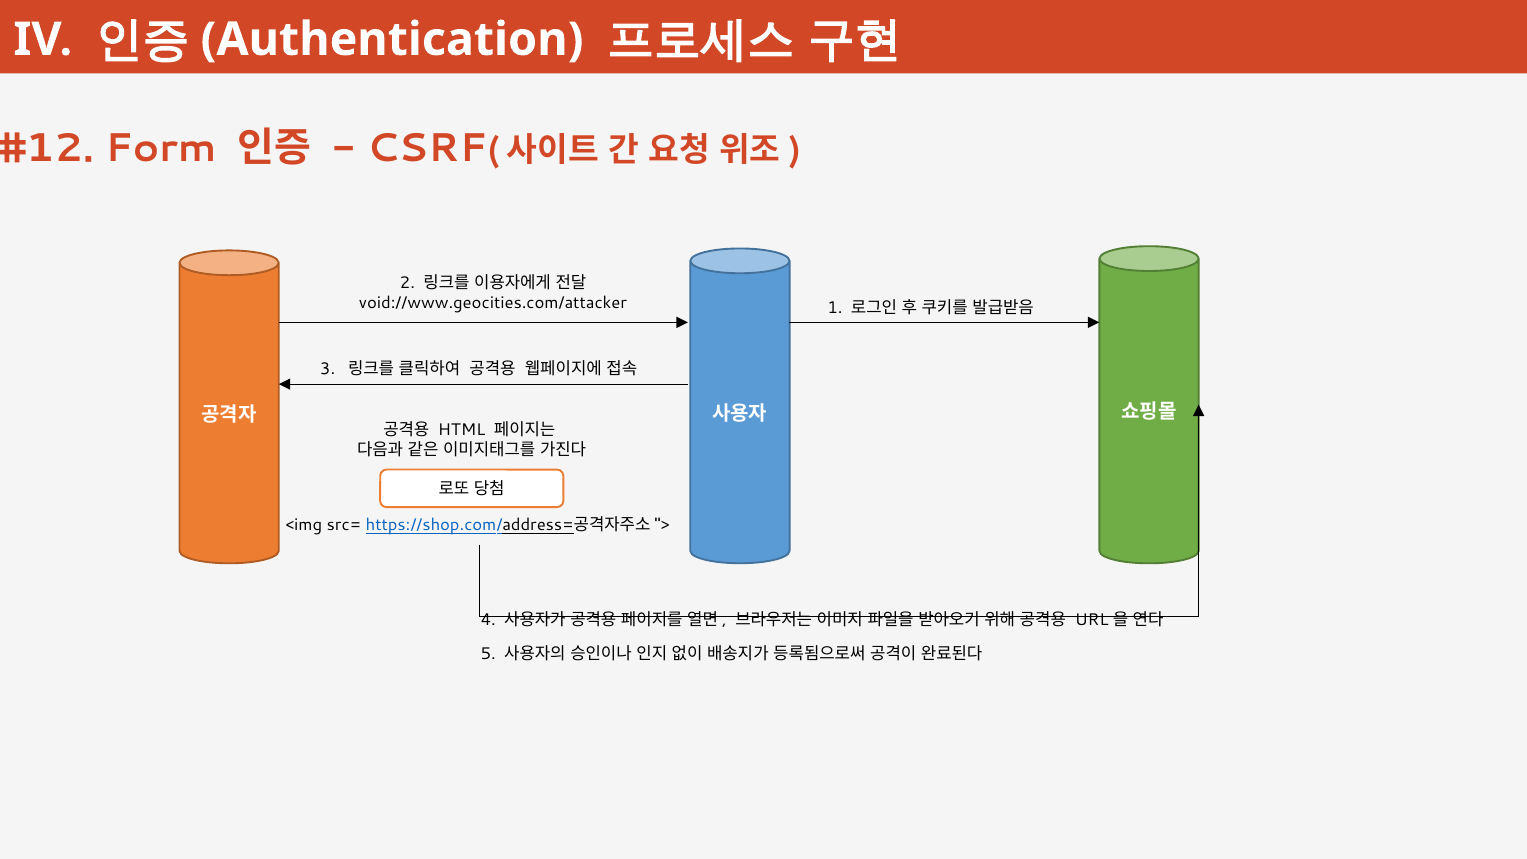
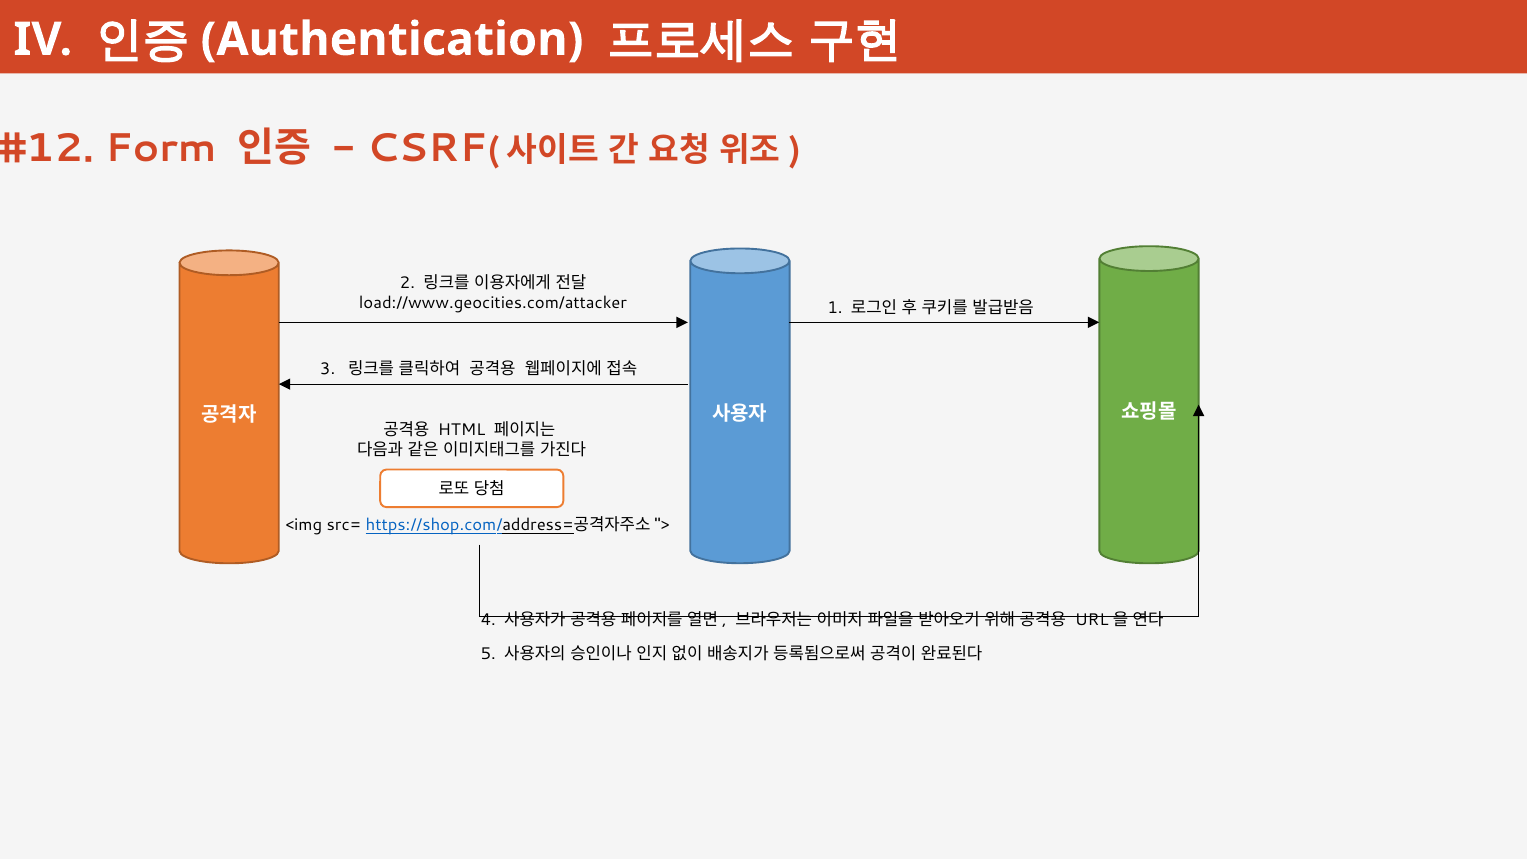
void://www.geocities.com/attacker: void://www.geocities.com/attacker -> load://www.geocities.com/attacker (493, 303)
